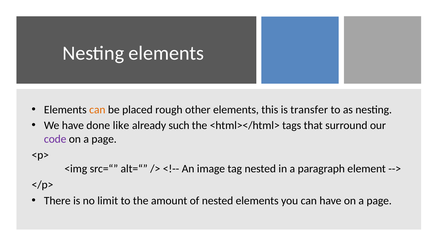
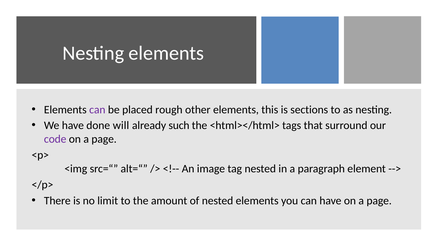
can colour: orange -> purple (97, 110)
transfer: transfer -> sections (309, 110)
like: like -> will (121, 126)
